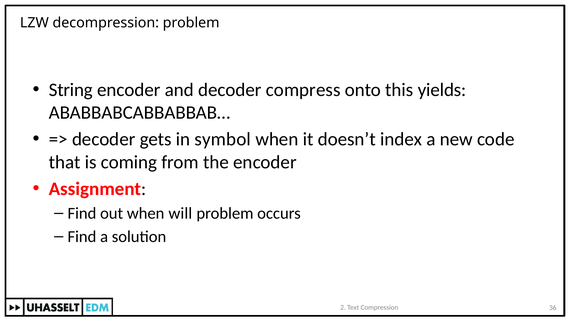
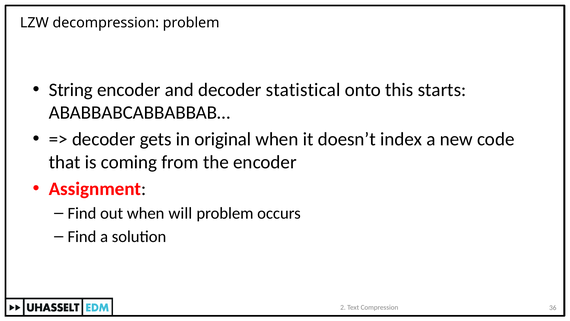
compress: compress -> statistical (303, 90)
yields: yields -> starts (442, 90)
symbol: symbol -> original (223, 139)
